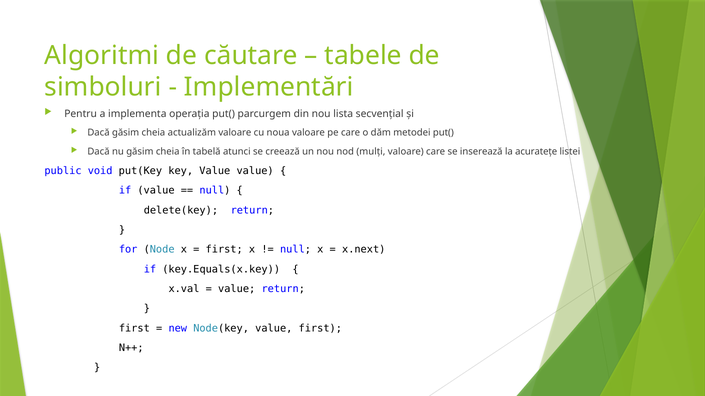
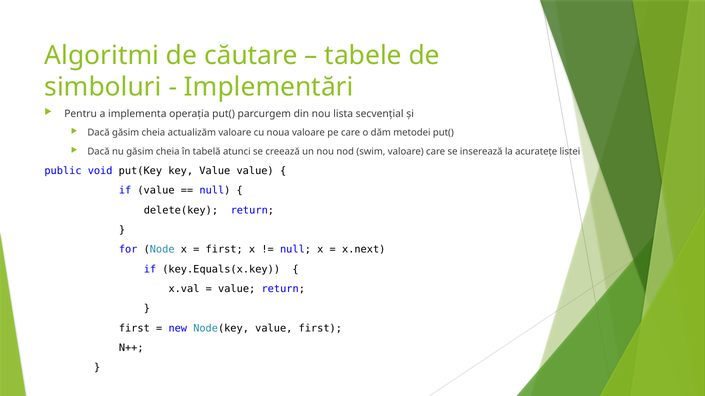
mulți: mulți -> swim (371, 152)
